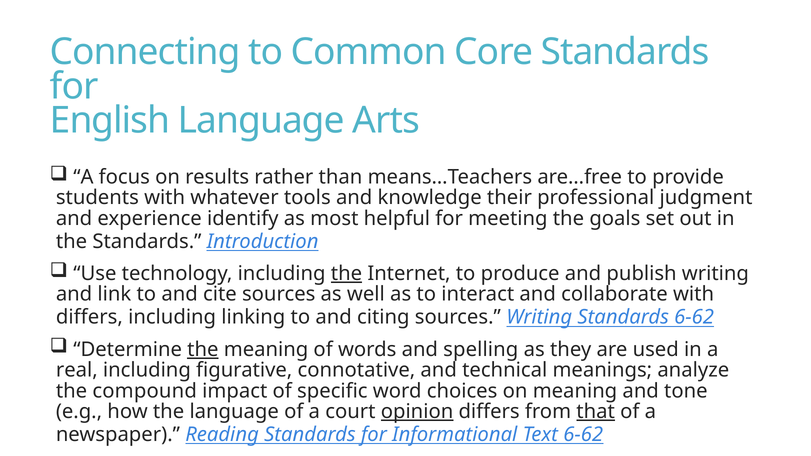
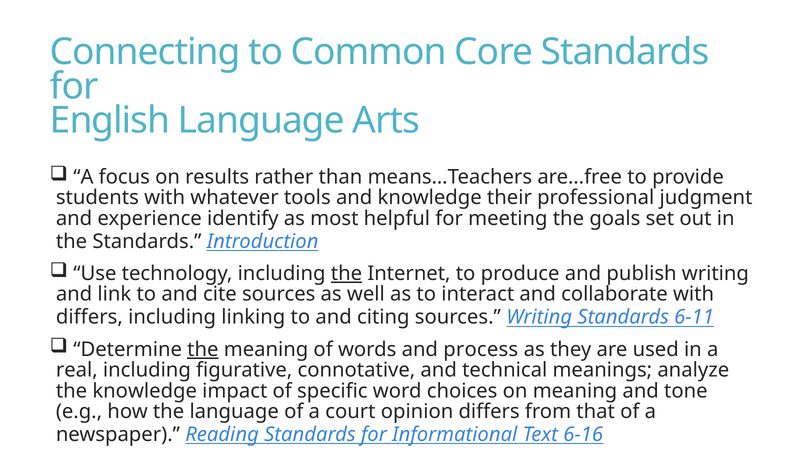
Standards 6-62: 6-62 -> 6-11 (694, 317)
spelling: spelling -> process (481, 350)
the compound: compound -> knowledge (145, 391)
opinion underline: present -> none (417, 412)
that underline: present -> none (596, 412)
Text 6-62: 6-62 -> 6-16 (583, 435)
